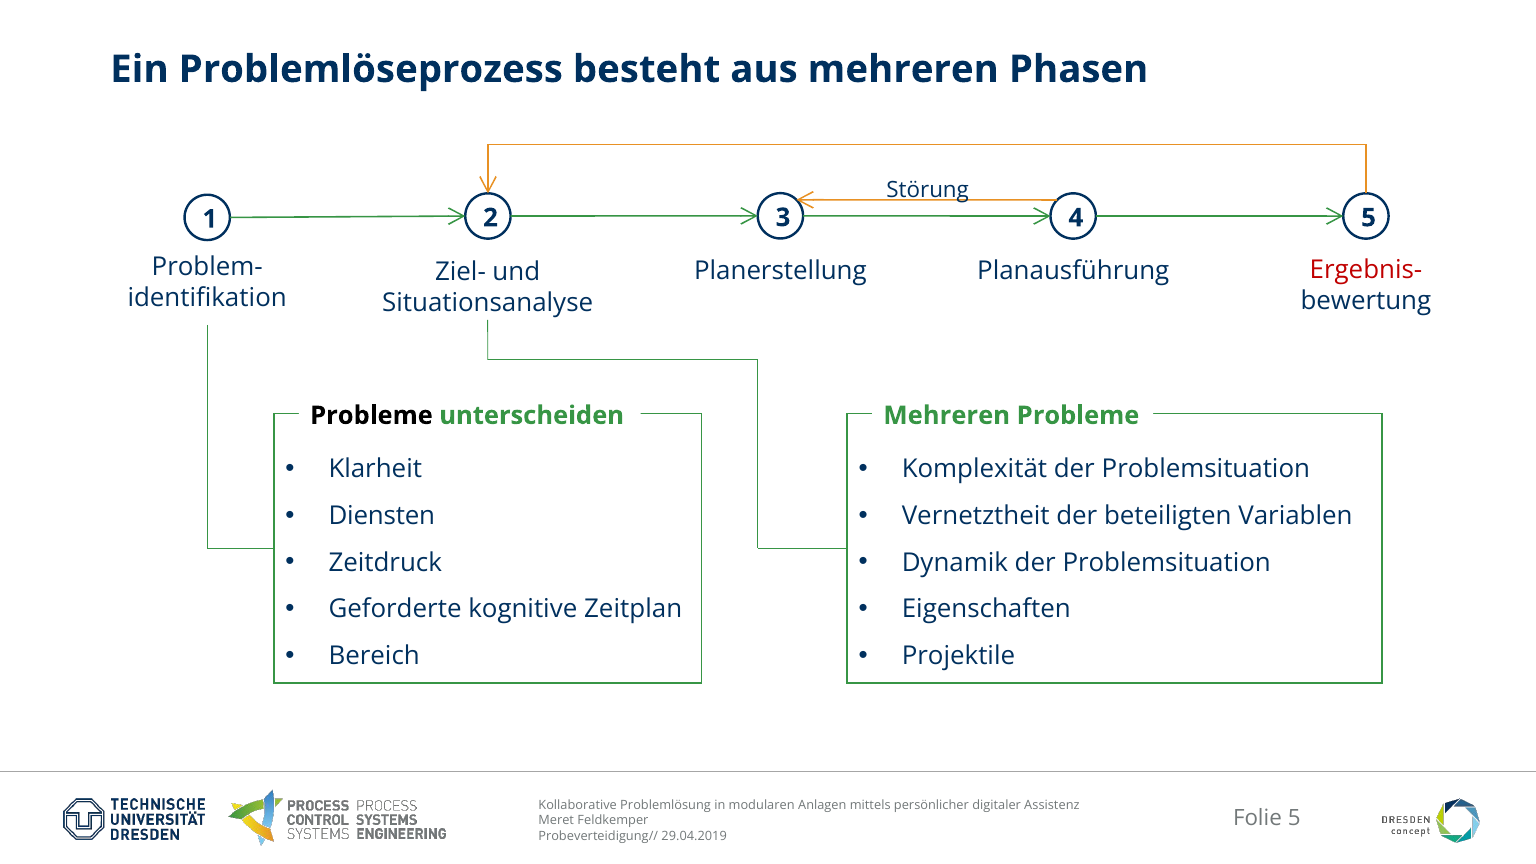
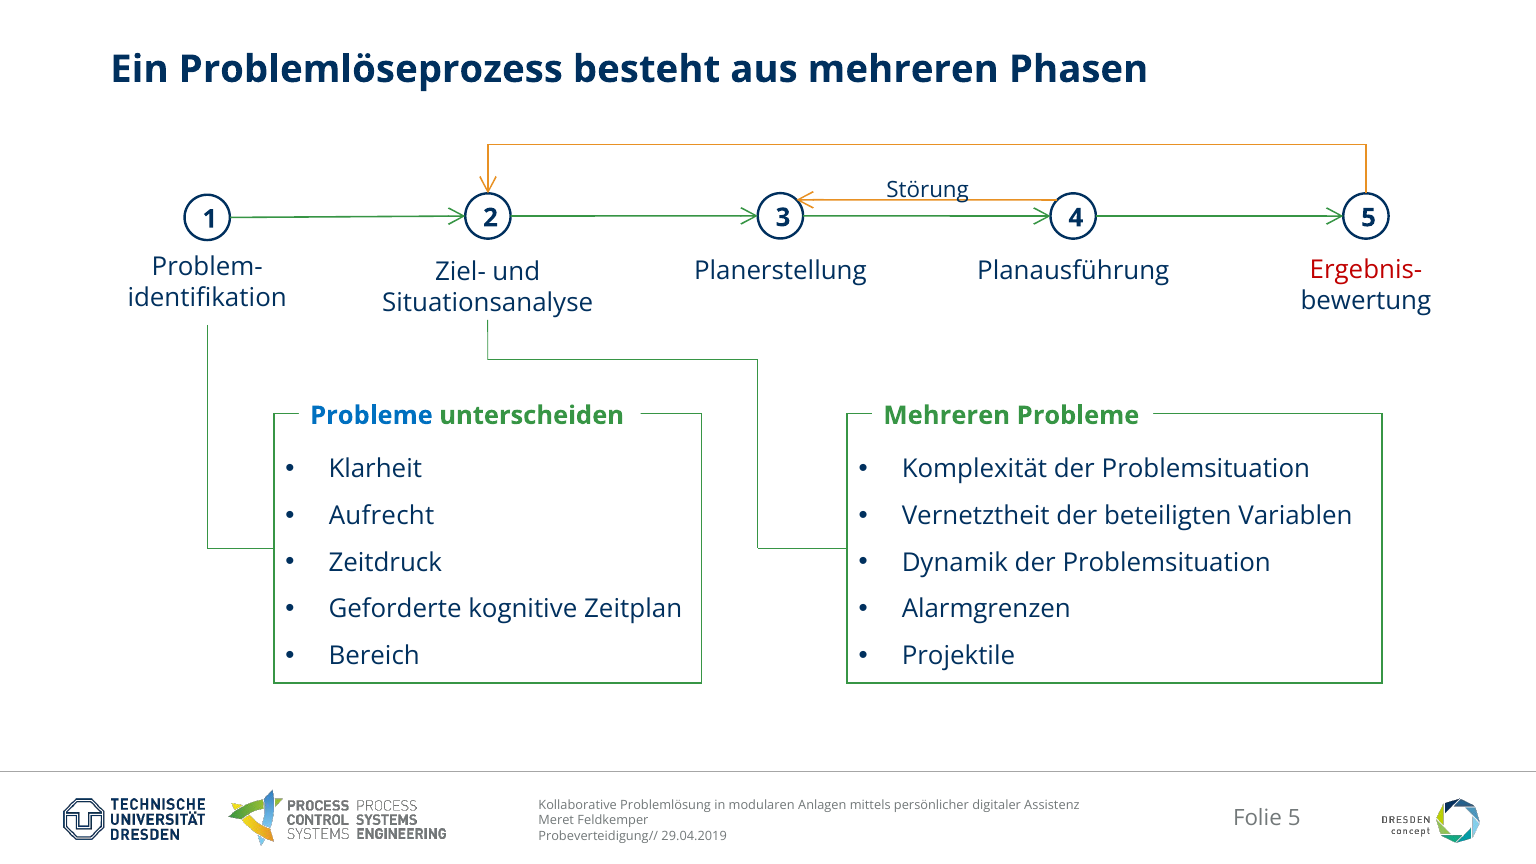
Probleme colour: black -> blue (371, 415)
Diensten: Diensten -> Aufrecht (382, 516)
Eigenschaften: Eigenschaften -> Alarmgrenzen (986, 609)
